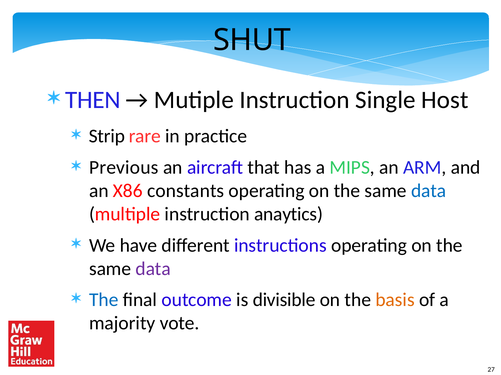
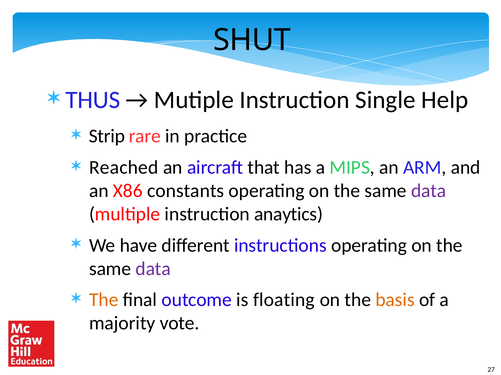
THEN: THEN -> THUS (93, 100)
Host: Host -> Help (445, 100)
Previous: Previous -> Reached (124, 168)
data colour: blue -> purple (429, 191)
The colour: blue -> orange (104, 300)
divisible: divisible -> floating (284, 300)
